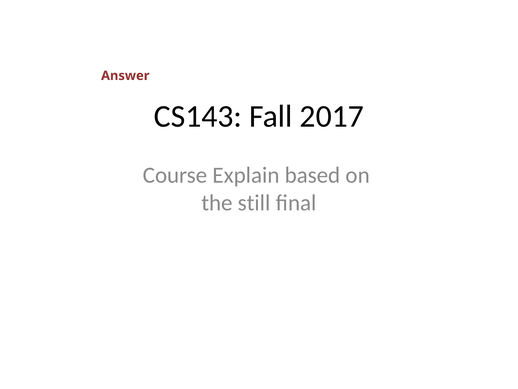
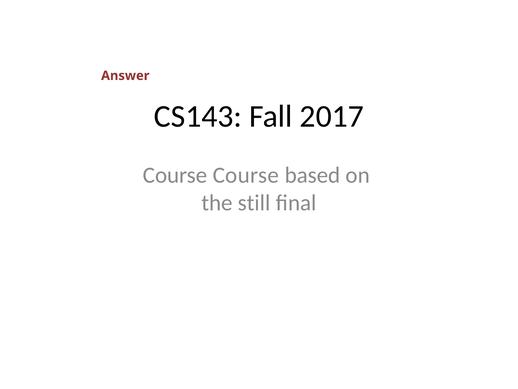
Course Explain: Explain -> Course (246, 175)
